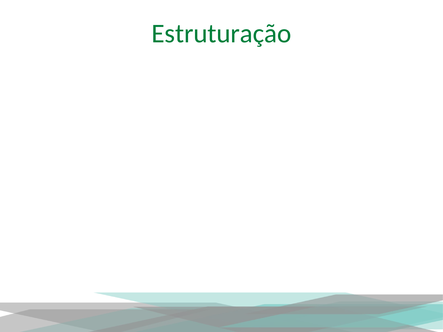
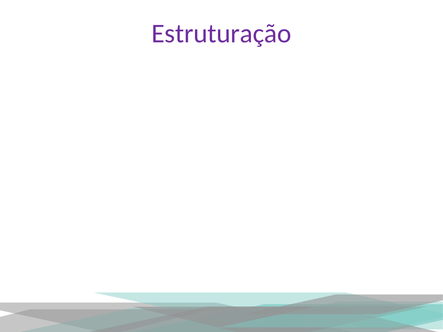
Estruturação colour: green -> purple (221, 34)
